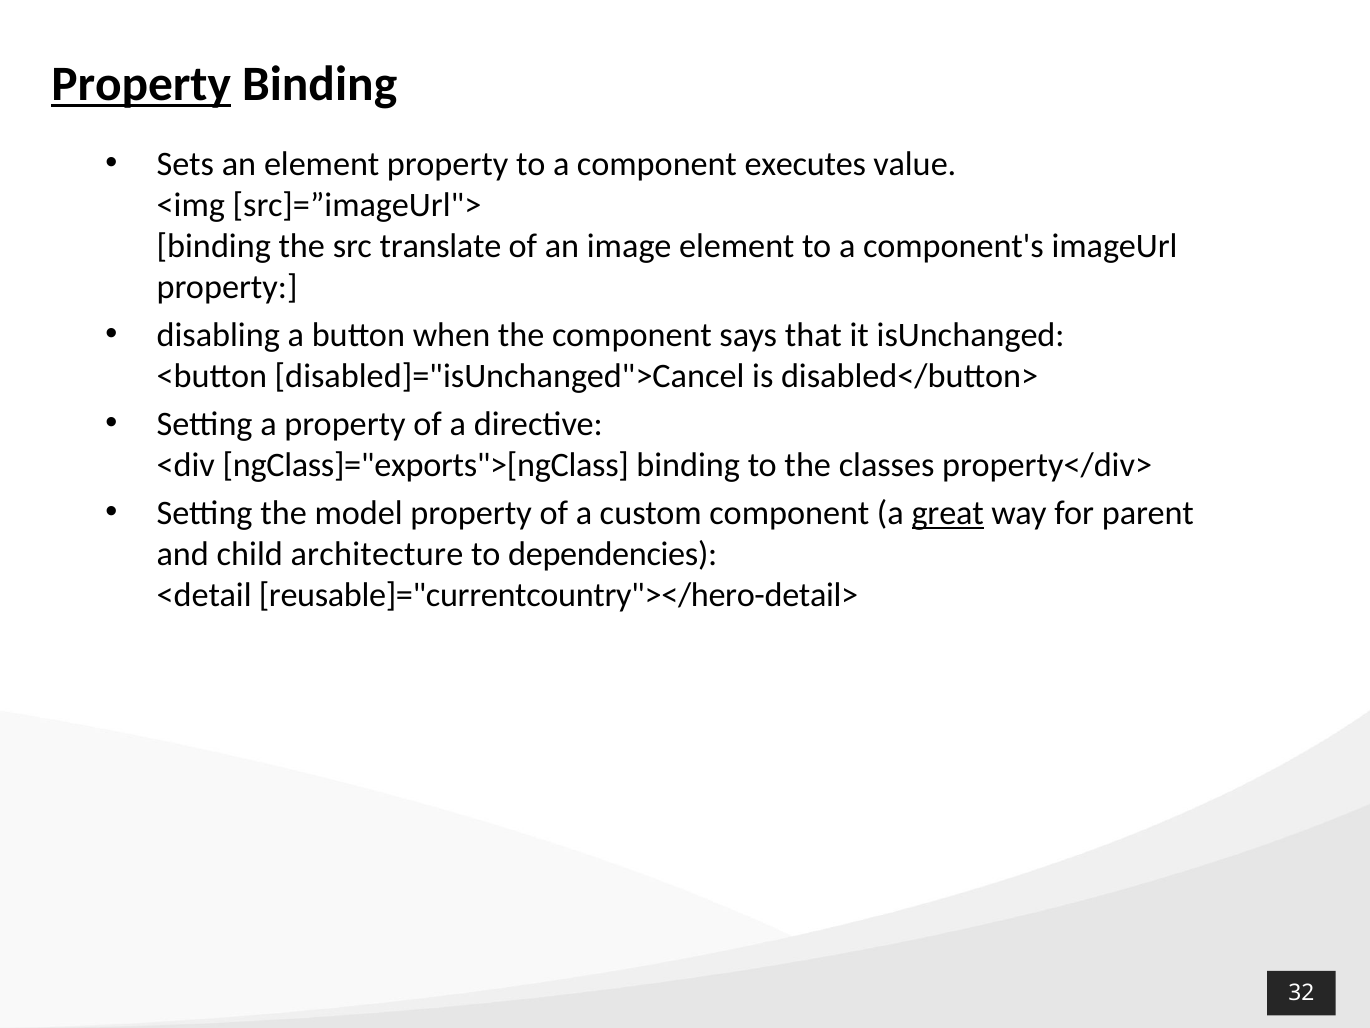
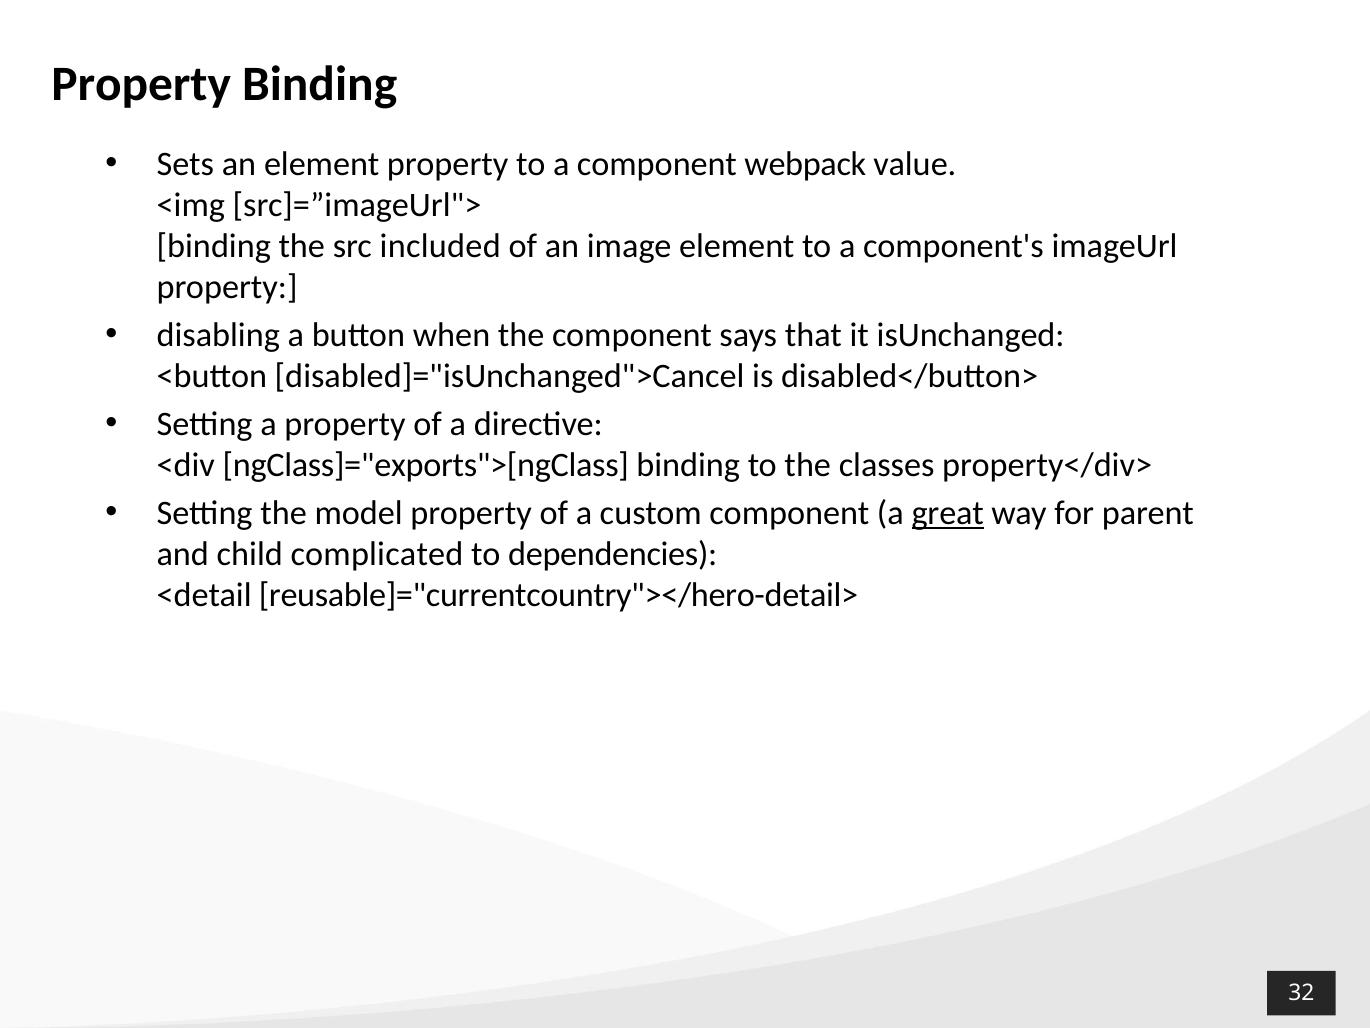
Property underline: present -> none (141, 85)
executes: executes -> webpack (805, 164)
translate: translate -> included (440, 246)
architecture: architecture -> complicated (377, 554)
